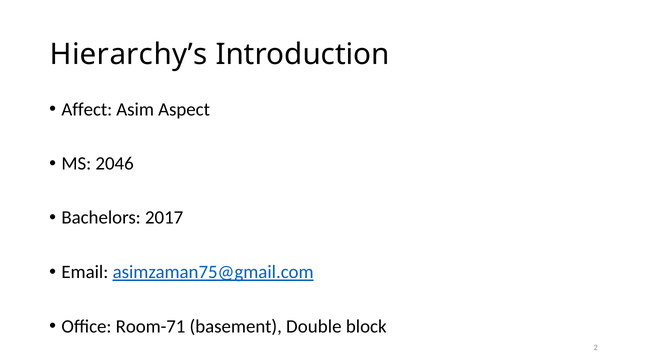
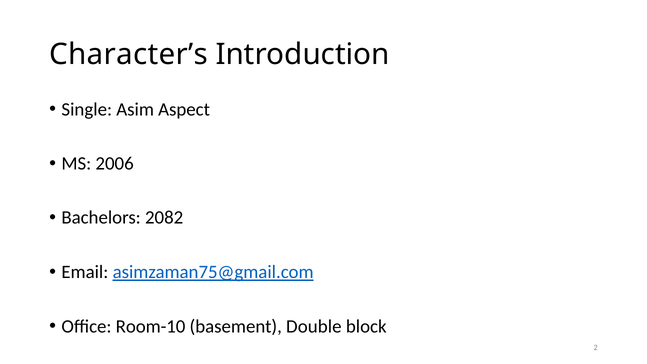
Hierarchy’s: Hierarchy’s -> Character’s (129, 54)
Affect: Affect -> Single (87, 109)
2046: 2046 -> 2006 (115, 164)
2017: 2017 -> 2082 (164, 218)
Room-71: Room-71 -> Room-10 (151, 326)
